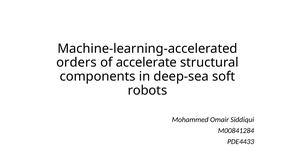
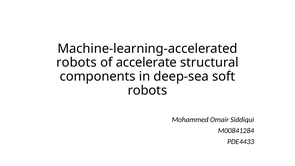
orders: orders -> robots (76, 62)
